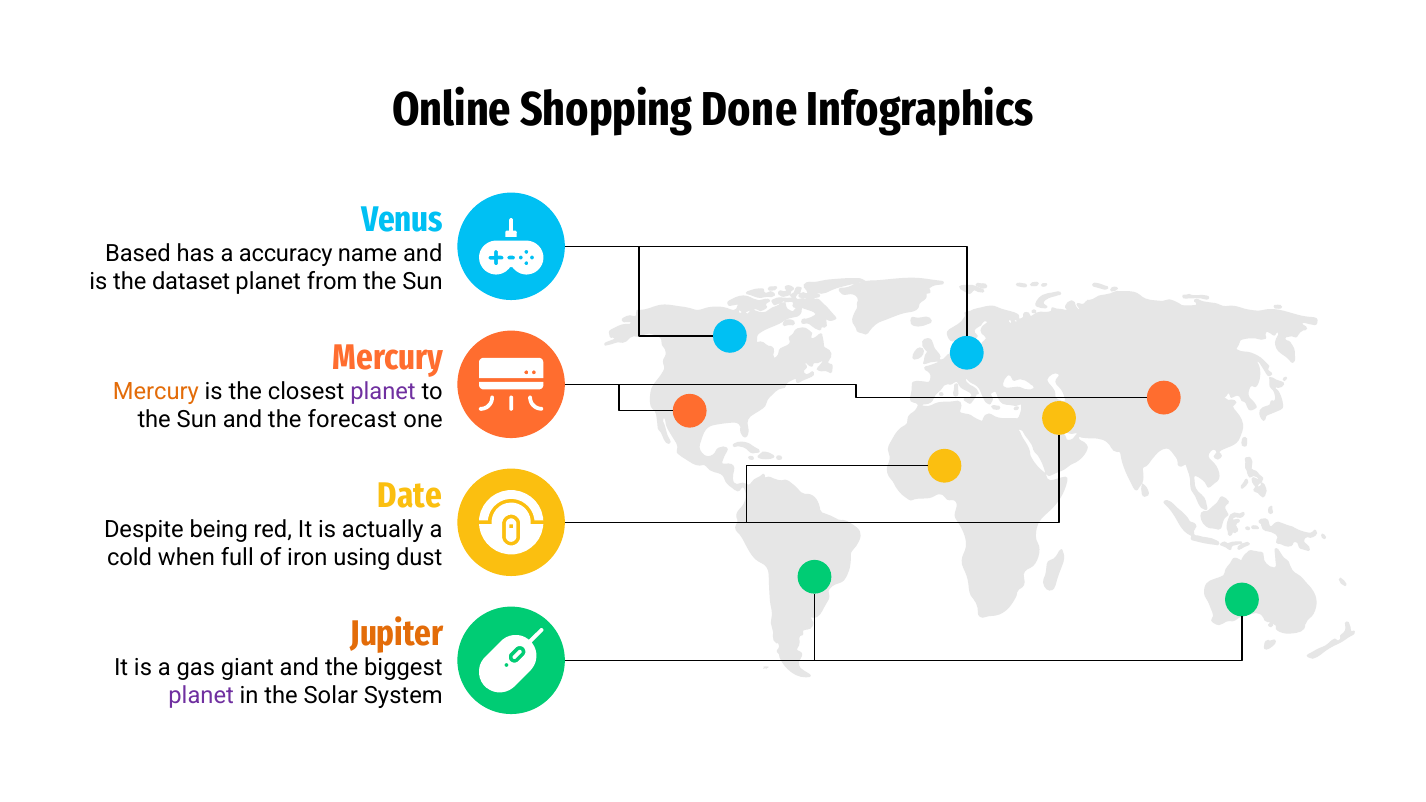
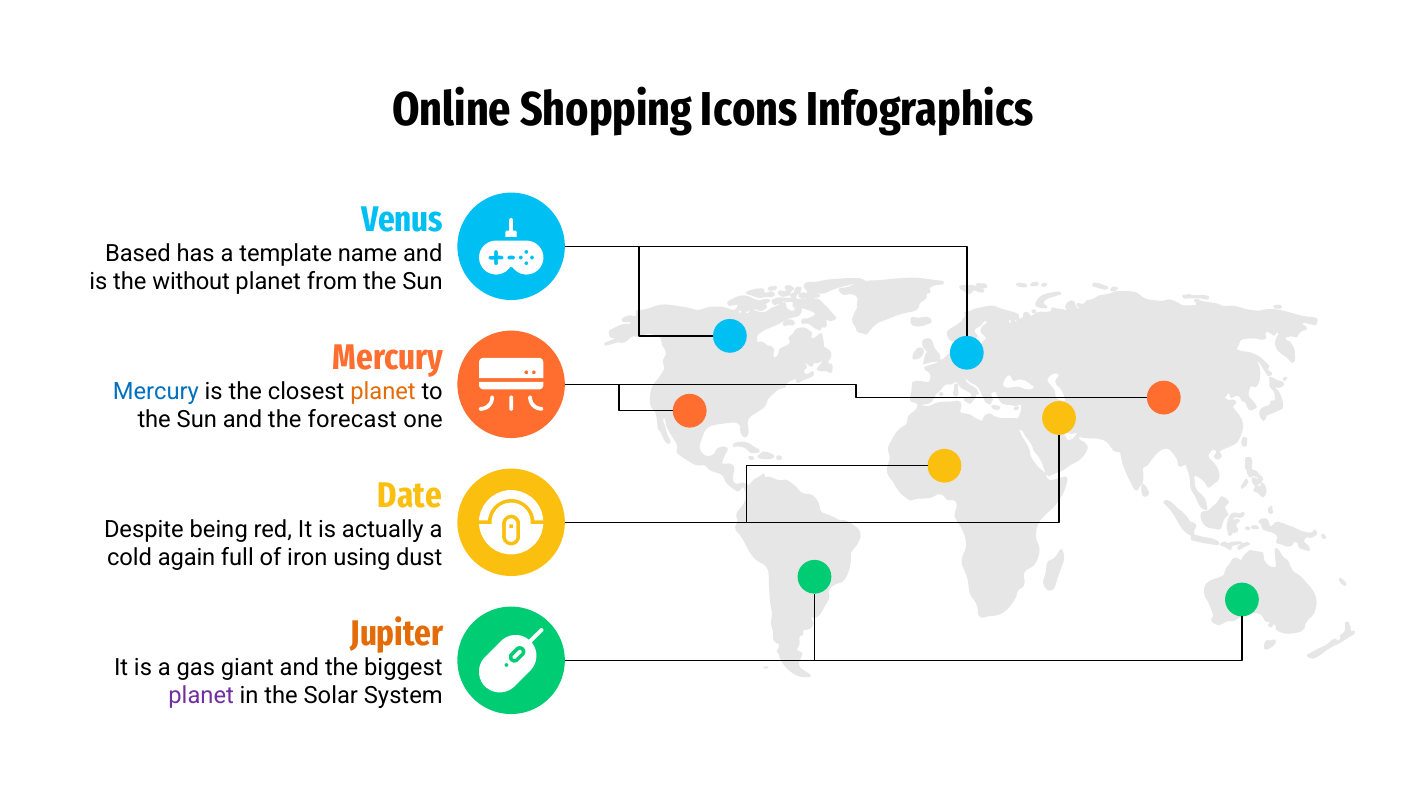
Done: Done -> Icons (750, 110)
accuracy: accuracy -> template (286, 253)
dataset: dataset -> without (191, 282)
Mercury colour: orange -> blue (156, 391)
planet colour: purple -> orange (383, 391)
when: when -> again (187, 558)
